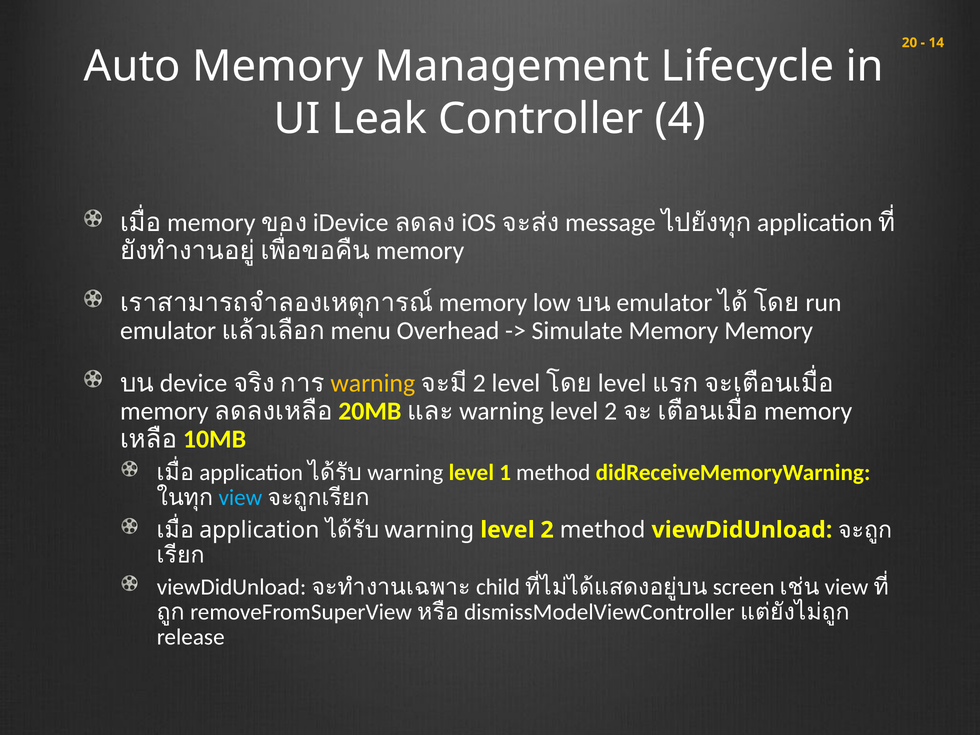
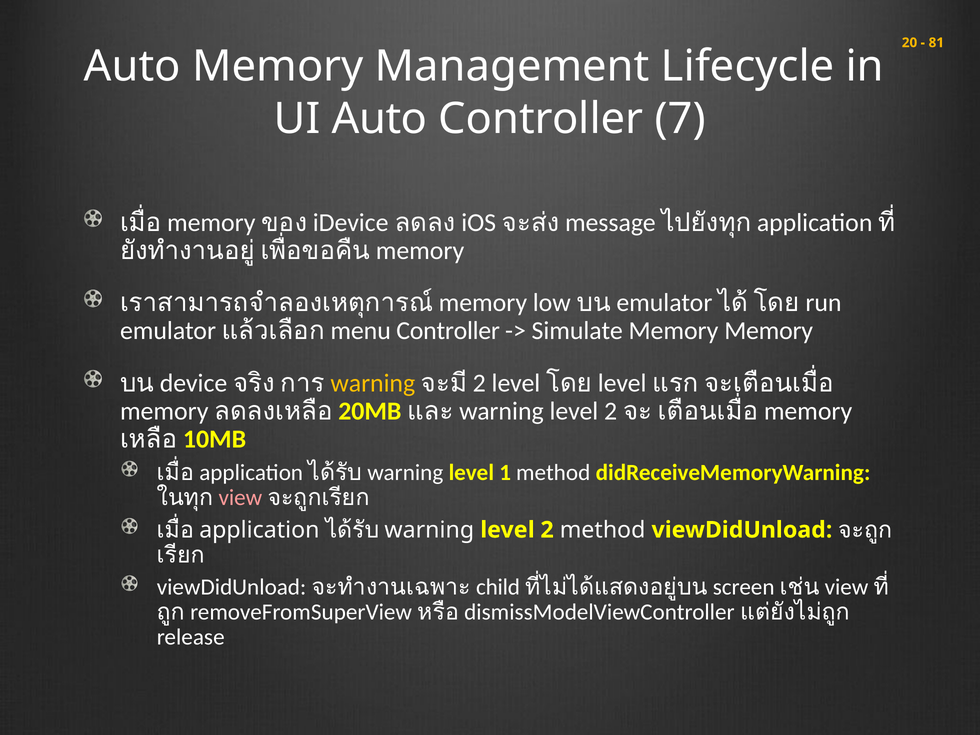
14: 14 -> 81 (936, 43)
UI Leak: Leak -> Auto (379, 119)
4: 4 -> 7 (680, 119)
menu Overhead: Overhead -> Controller (448, 331)
view colour: light blue -> pink (240, 498)
